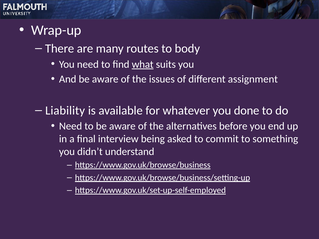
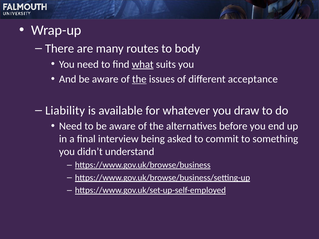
the underline: none -> present (139, 79)
assignment: assignment -> acceptance (253, 79)
done: done -> draw (247, 111)
